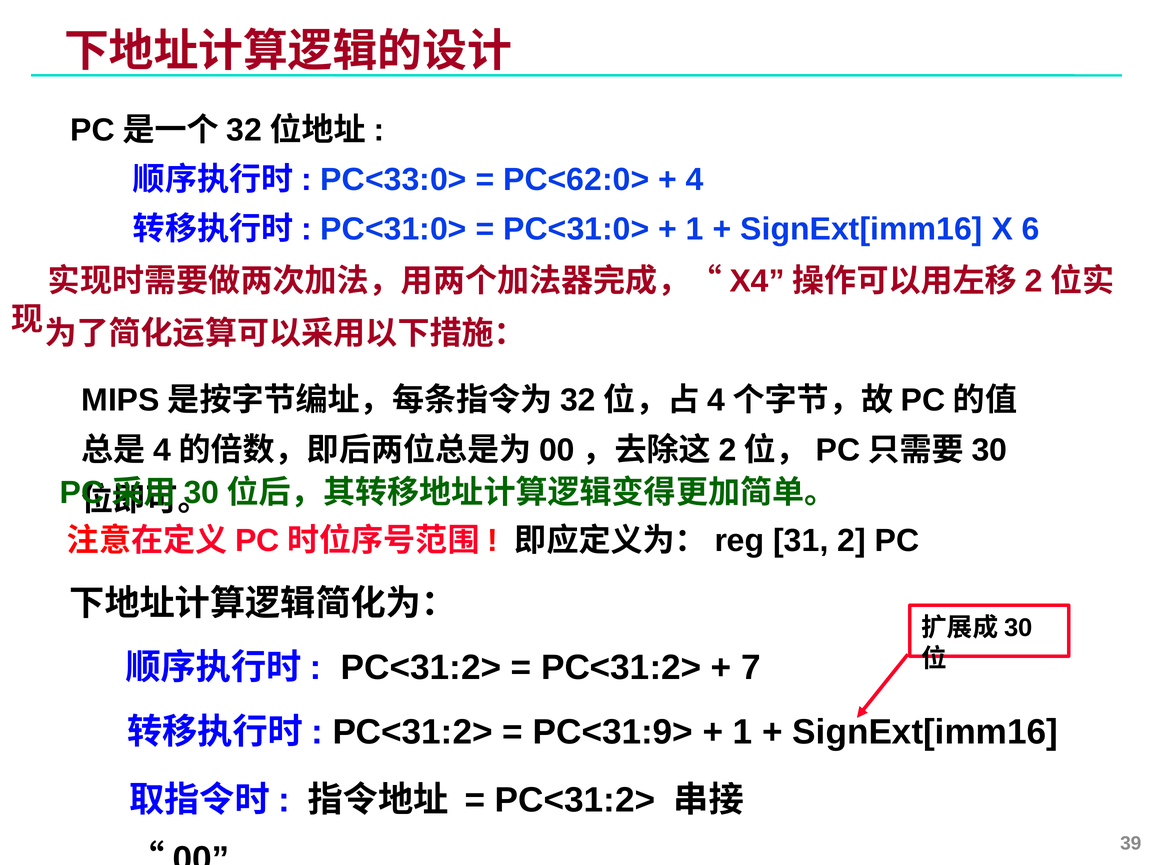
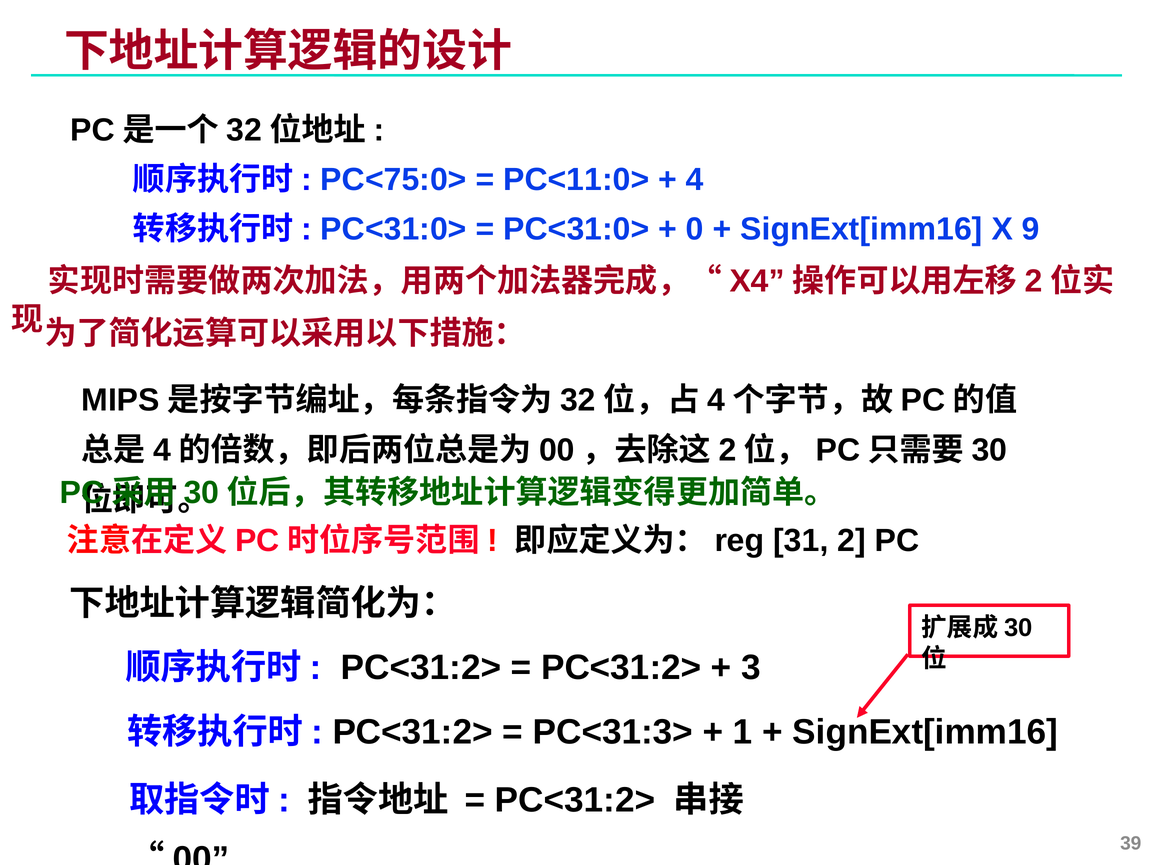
PC<33:0>: PC<33:0> -> PC<75:0> (394, 180)
PC<62:0>: PC<62:0> -> PC<11:0> (576, 180)
1: 1 -> 0 (695, 229)
6: 6 -> 9 (1031, 229)
7: 7 -> 3 (751, 668)
PC<31:9>: PC<31:9> -> PC<31:3> (613, 732)
